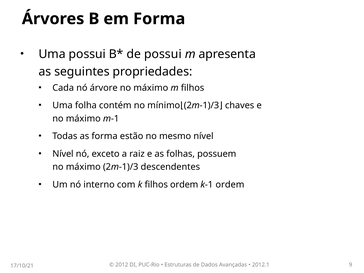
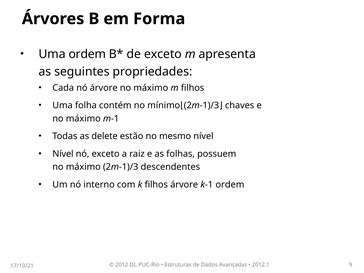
Uma possui: possui -> ordem (87, 54)
de possui: possui -> exceto (163, 54)
as forma: forma -> delete (105, 136)
filhos ordem: ordem -> árvore (184, 185)
